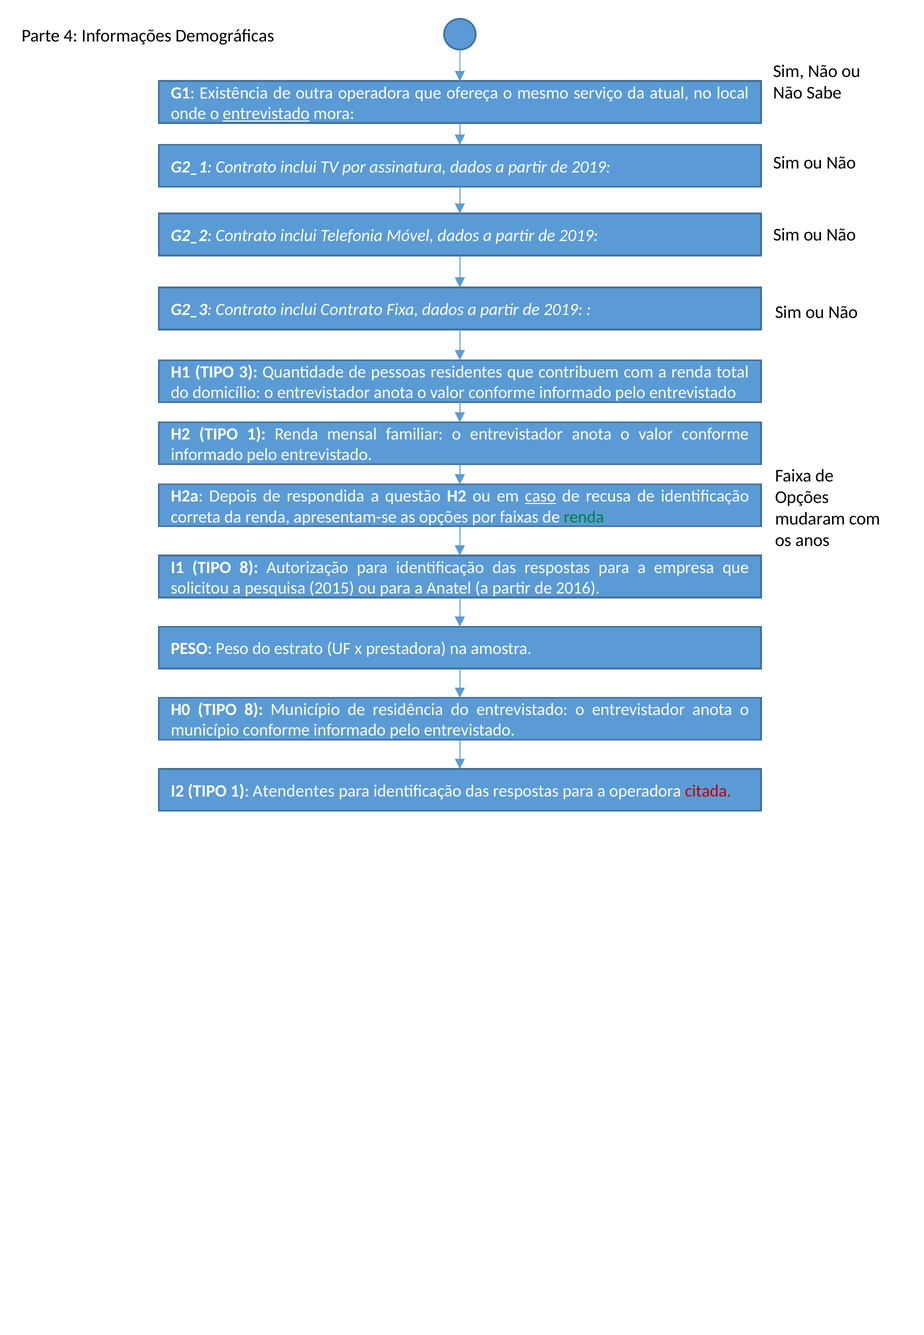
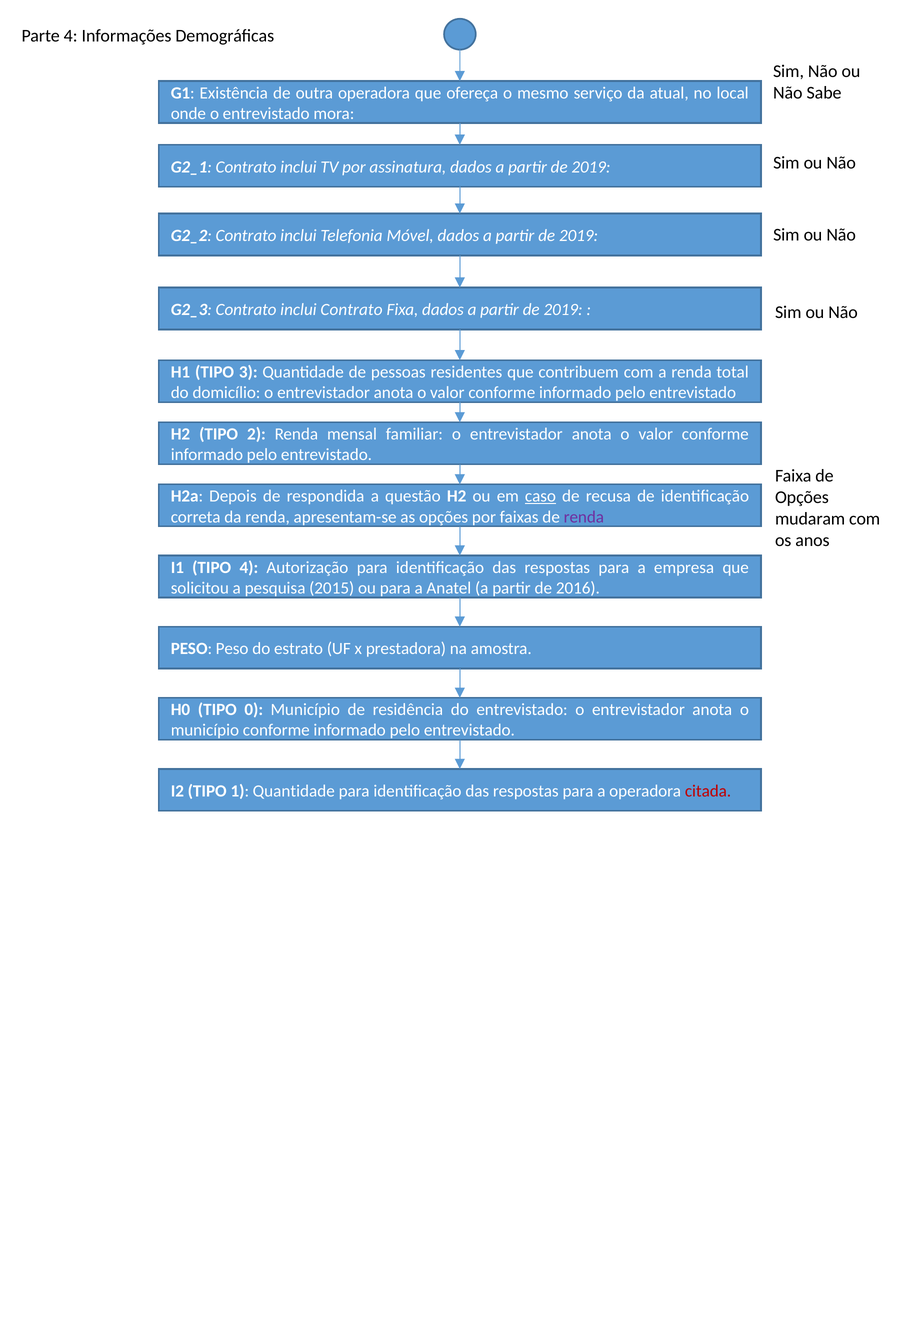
entrevistado underline: present -> none (266, 113)
H2 TIPO 1: 1 -> 2 (256, 434)
renda colour: green -> purple (584, 517)
I1 TIPO 8: 8 -> 4 (249, 567)
H0 TIPO 8: 8 -> 0 (254, 710)
1 Atendentes: Atendentes -> Quantidade (294, 791)
